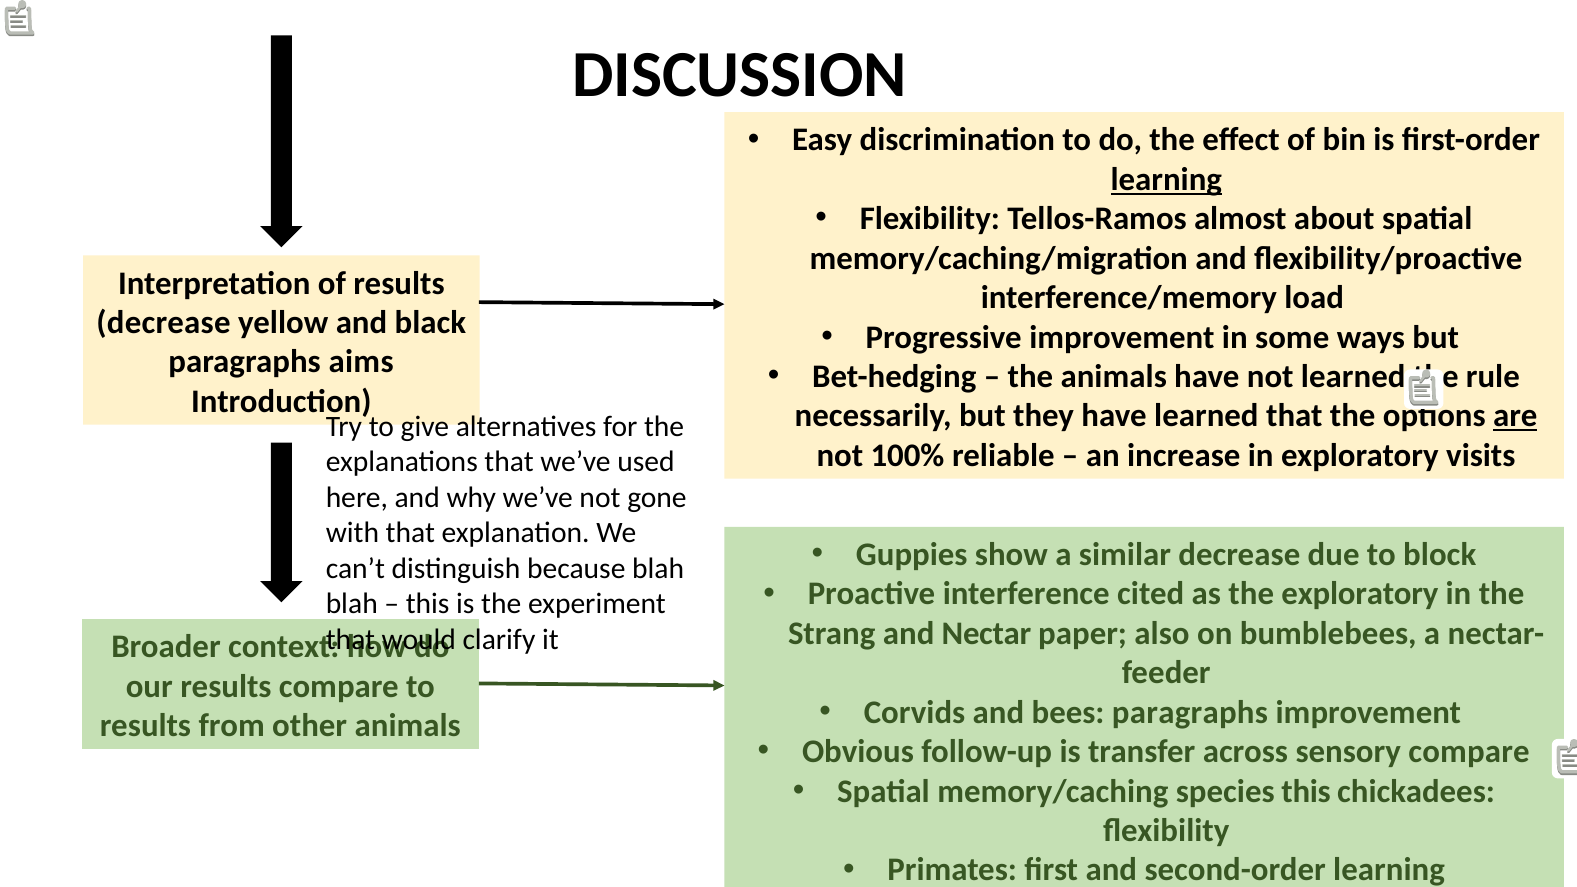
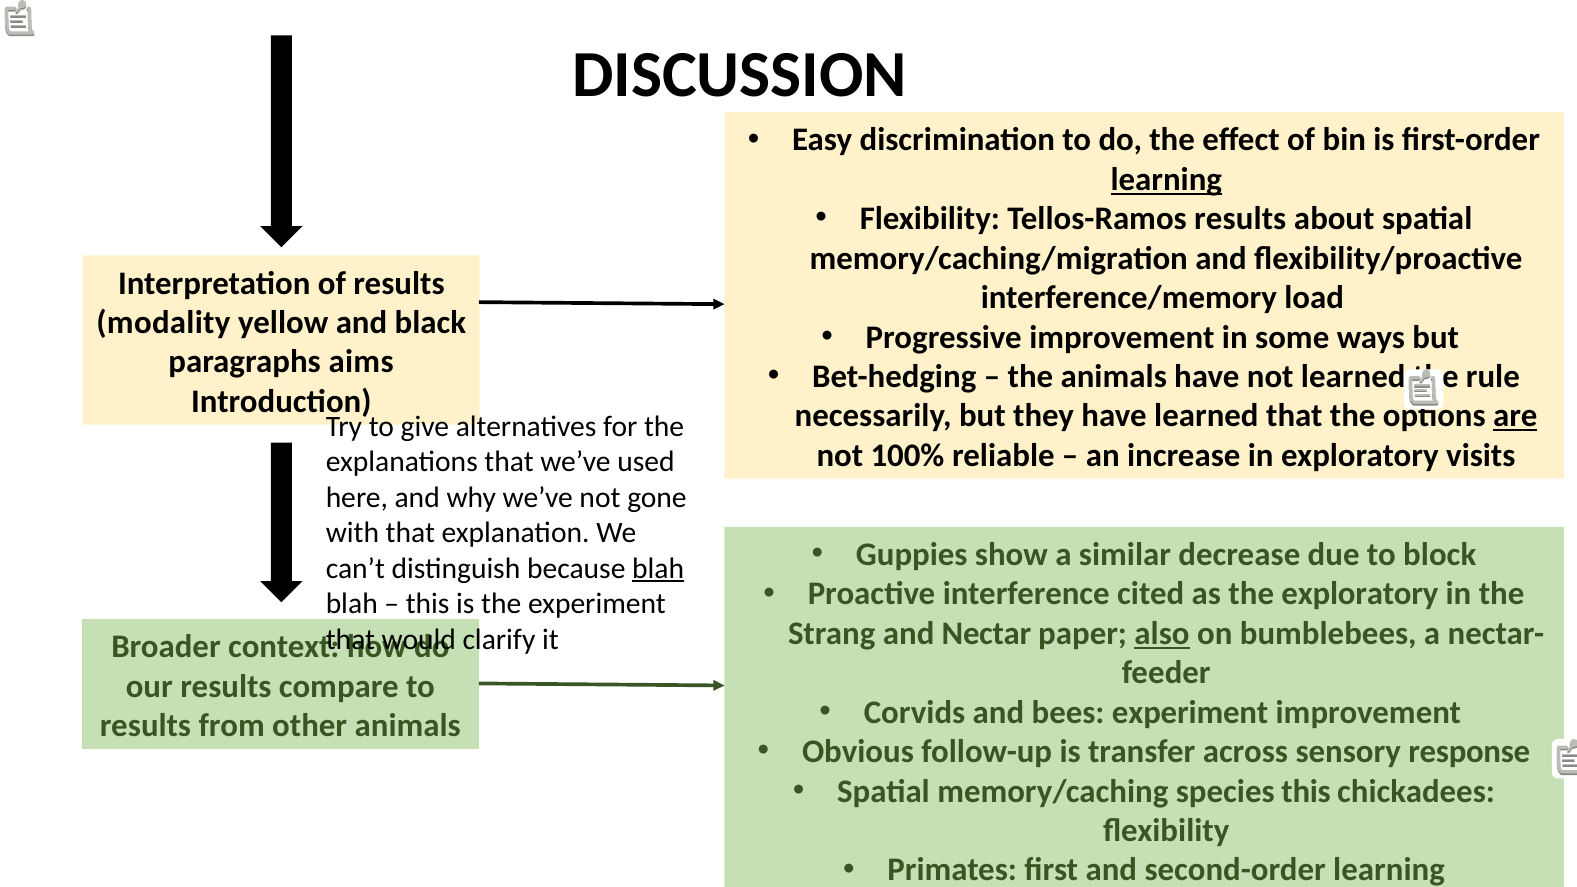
Tellos-Ramos almost: almost -> results (1240, 219)
decrease: decrease -> modality (163, 323)
blah underline: none -> present (658, 568)
also underline: none -> present (1162, 634)
bees paragraphs: paragraphs -> experiment (1190, 712)
sensory compare: compare -> response (1469, 752)
